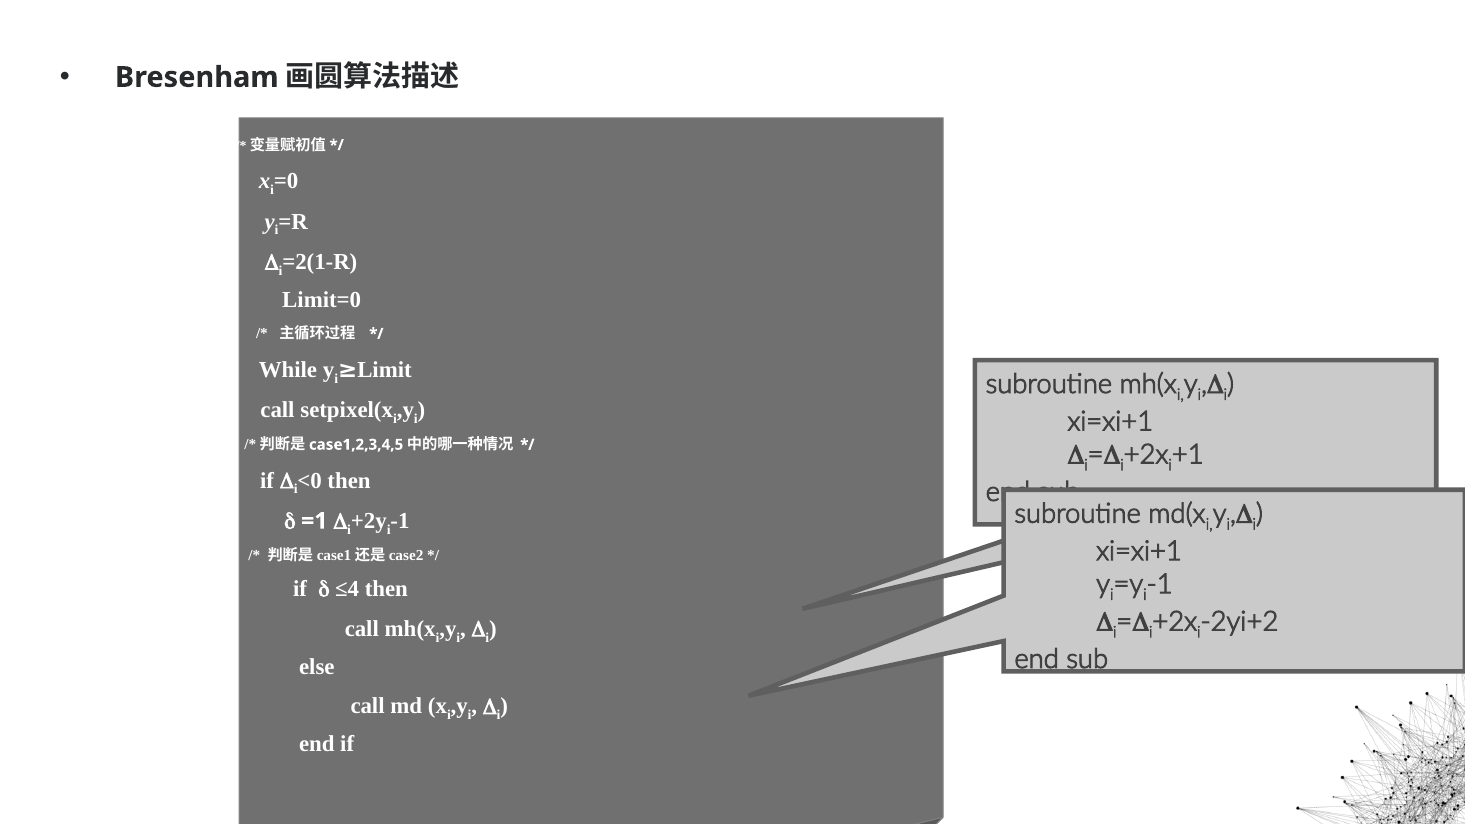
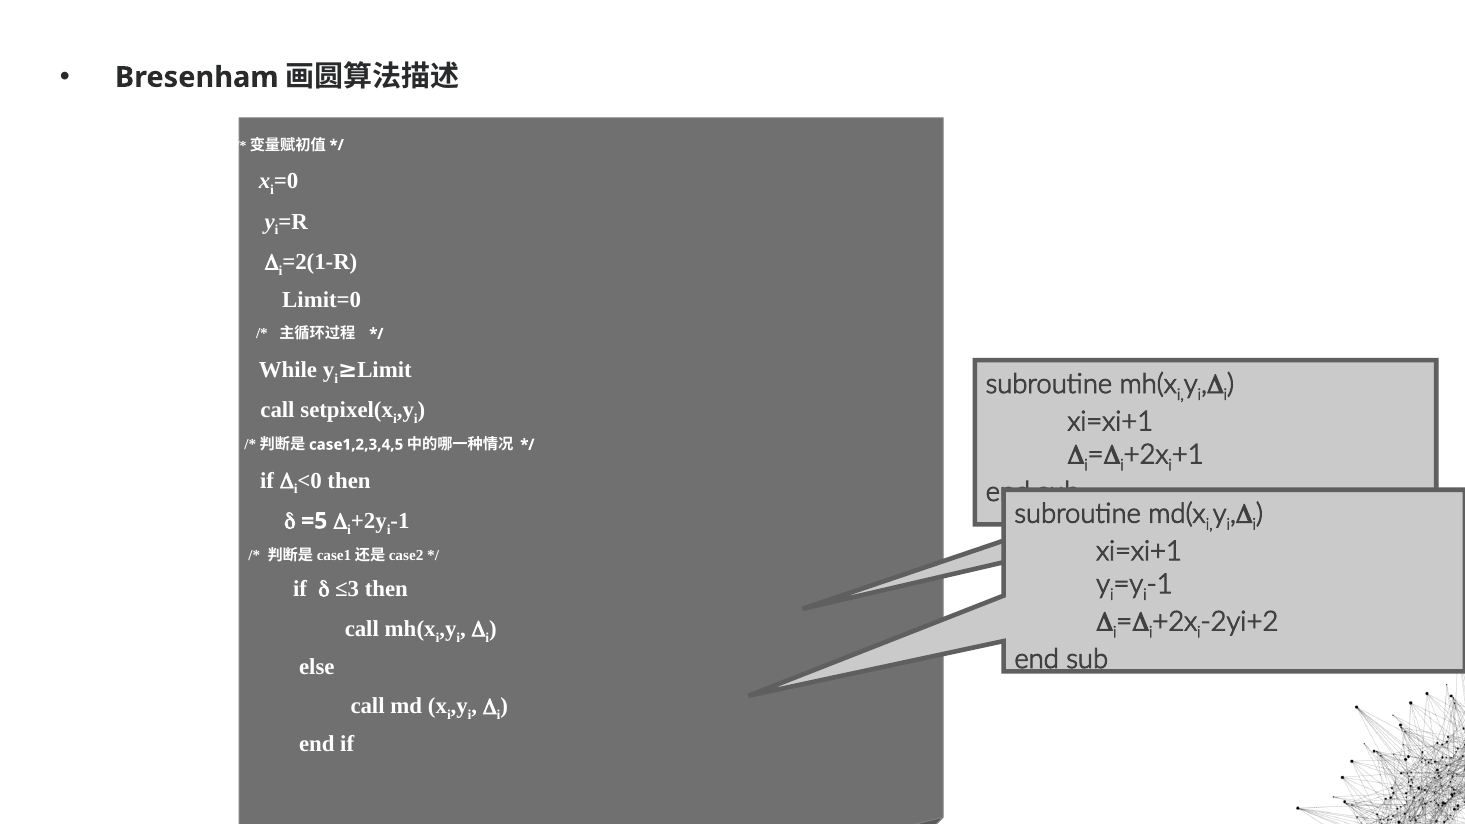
=1: =1 -> =5 (314, 521)
≤4: ≤4 -> ≤3 (347, 589)
